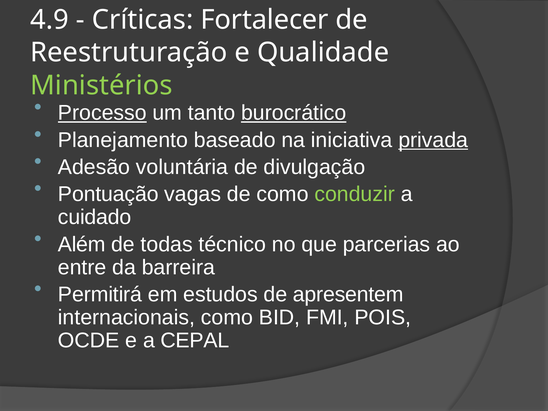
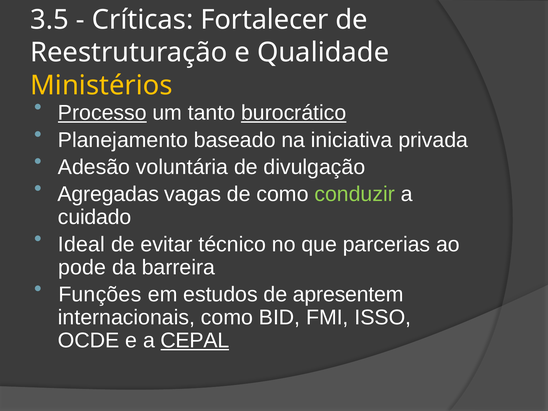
4.9: 4.9 -> 3.5 (49, 20)
Ministérios colour: light green -> yellow (101, 85)
privada underline: present -> none (433, 140)
Pontuação: Pontuação -> Agregadas (108, 194)
Além: Além -> Ideal (82, 244)
todas: todas -> evitar (167, 244)
entre: entre -> pode (82, 267)
Permitirá: Permitirá -> Funções (100, 295)
POIS: POIS -> ISSO (383, 318)
CEPAL underline: none -> present (195, 341)
